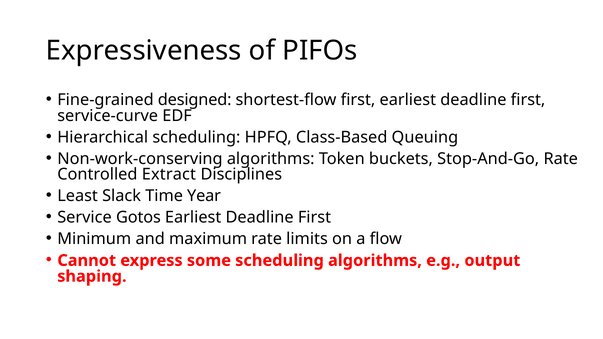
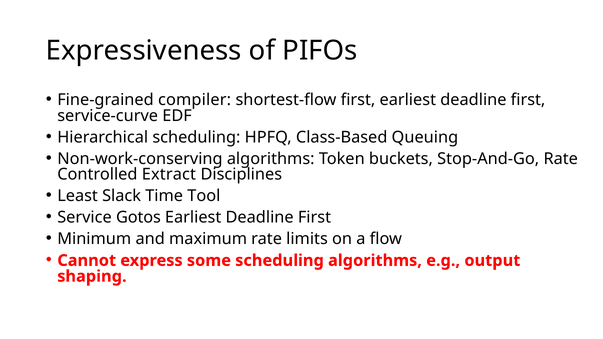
designed: designed -> compiler (195, 100)
Year: Year -> Tool (204, 196)
